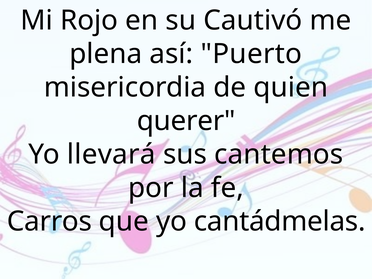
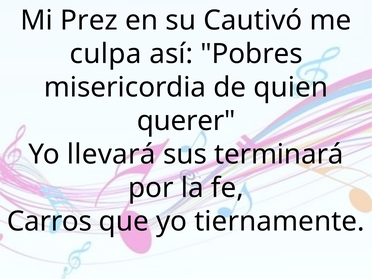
Rojo: Rojo -> Prez (89, 21)
plena: plena -> culpa (106, 54)
Puerto: Puerto -> Pobres (252, 54)
cantemos: cantemos -> terminará (279, 154)
cantádmelas: cantádmelas -> tiernamente (280, 221)
